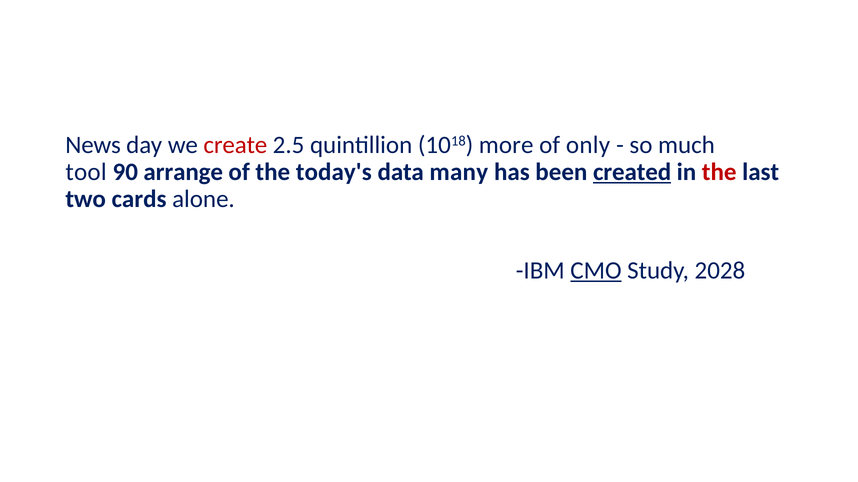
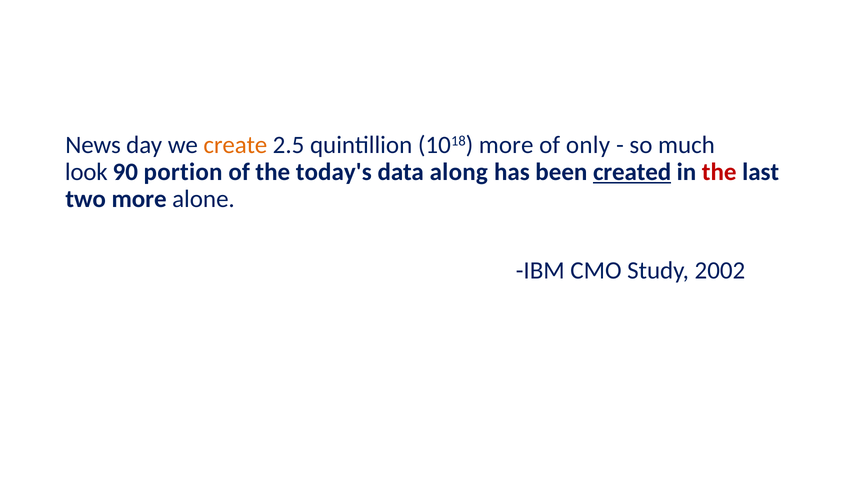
create colour: red -> orange (235, 145)
tool: tool -> look (86, 172)
arrange: arrange -> portion (183, 172)
many: many -> along (459, 172)
two cards: cards -> more (139, 199)
CMO underline: present -> none (596, 271)
2028: 2028 -> 2002 (720, 271)
